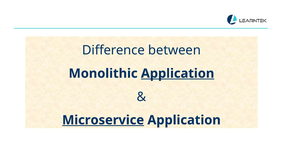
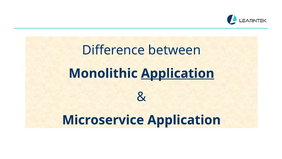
Microservice underline: present -> none (103, 120)
